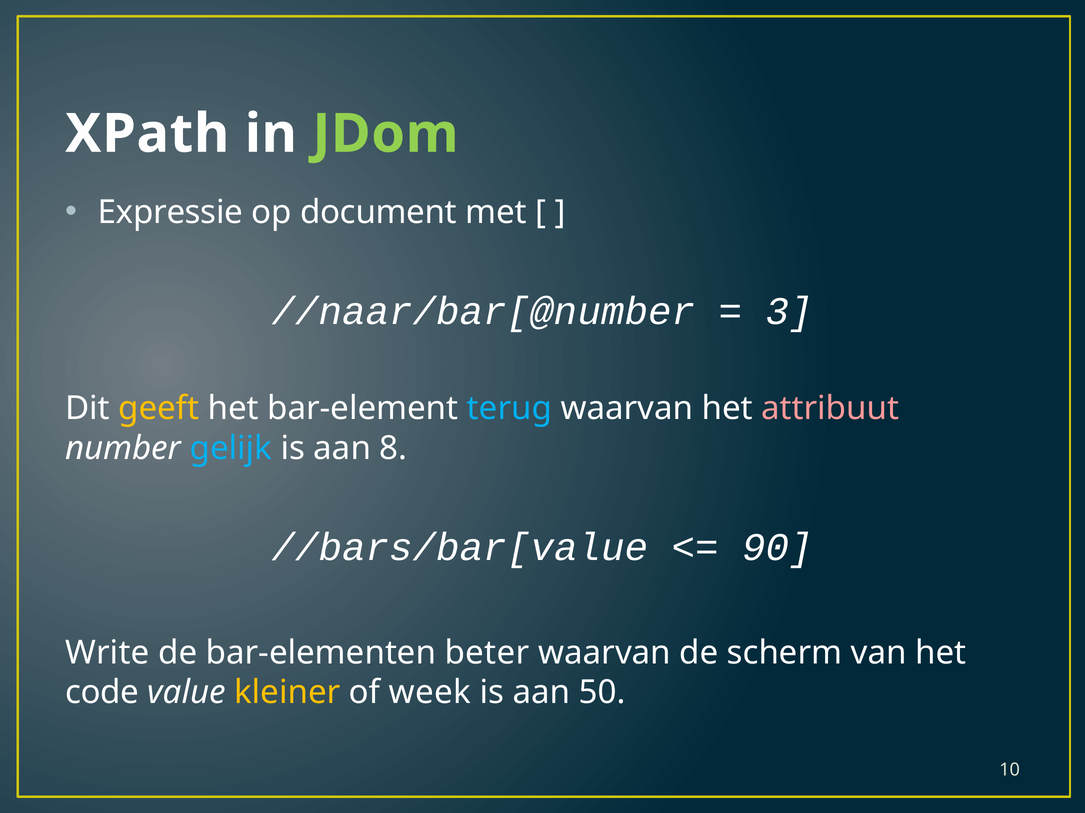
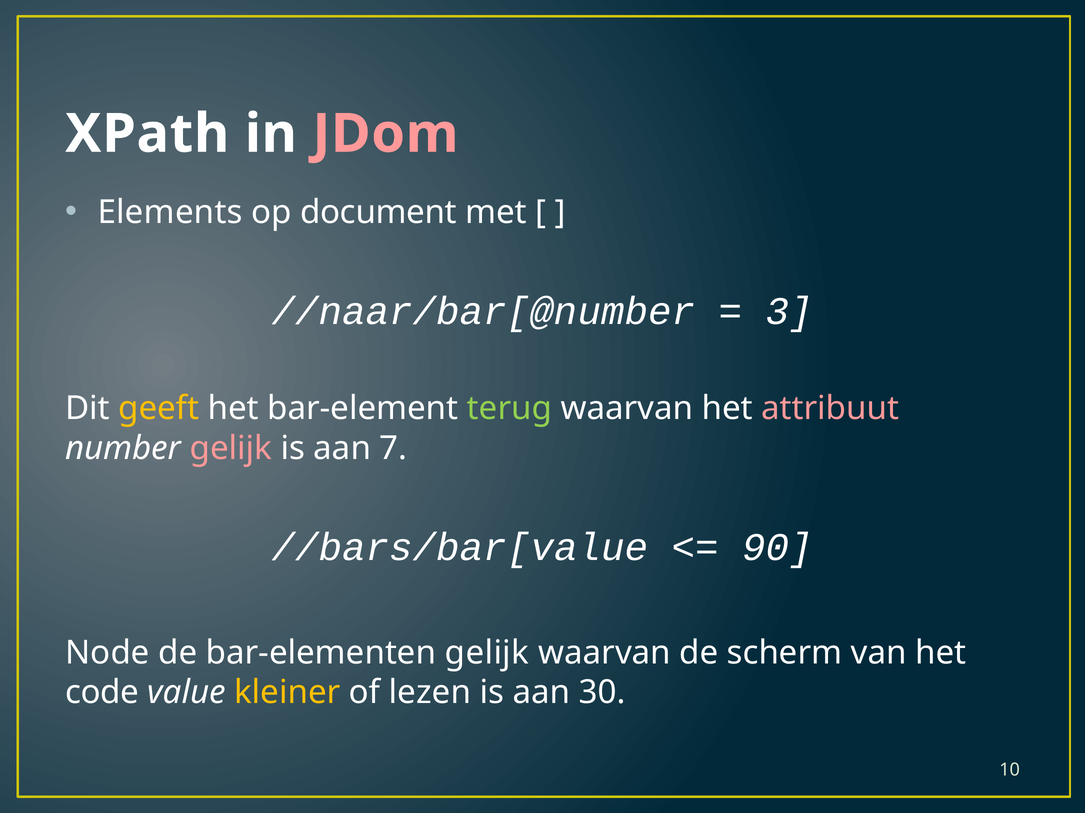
JDom colour: light green -> pink (386, 134)
Expressie: Expressie -> Elements (170, 212)
terug colour: light blue -> light green (510, 409)
gelijk colour: light blue -> pink (231, 449)
8: 8 -> 7 (393, 449)
Write: Write -> Node (107, 653)
bar-elementen beter: beter -> gelijk (487, 653)
week: week -> lezen (430, 693)
50: 50 -> 30 (602, 693)
